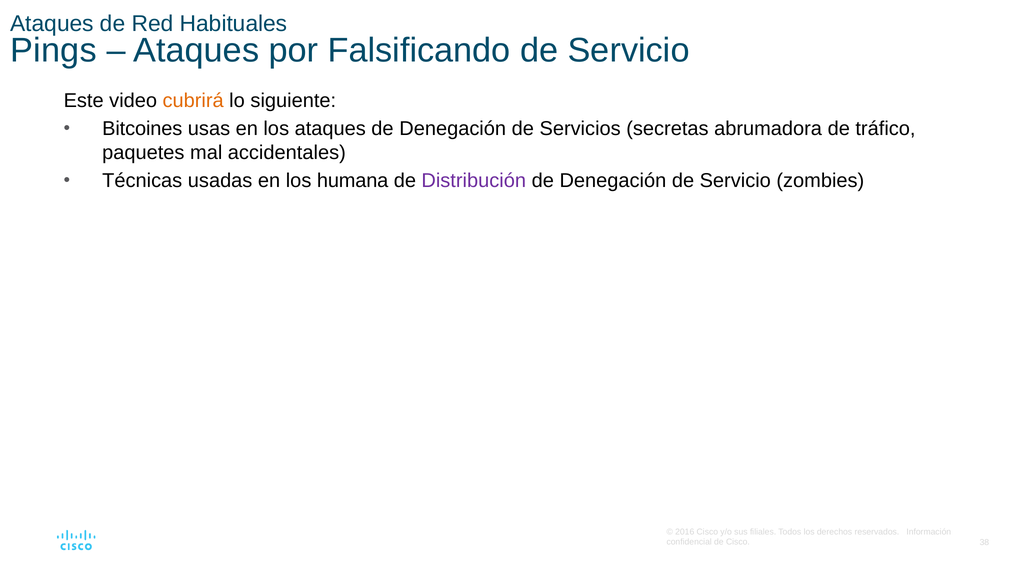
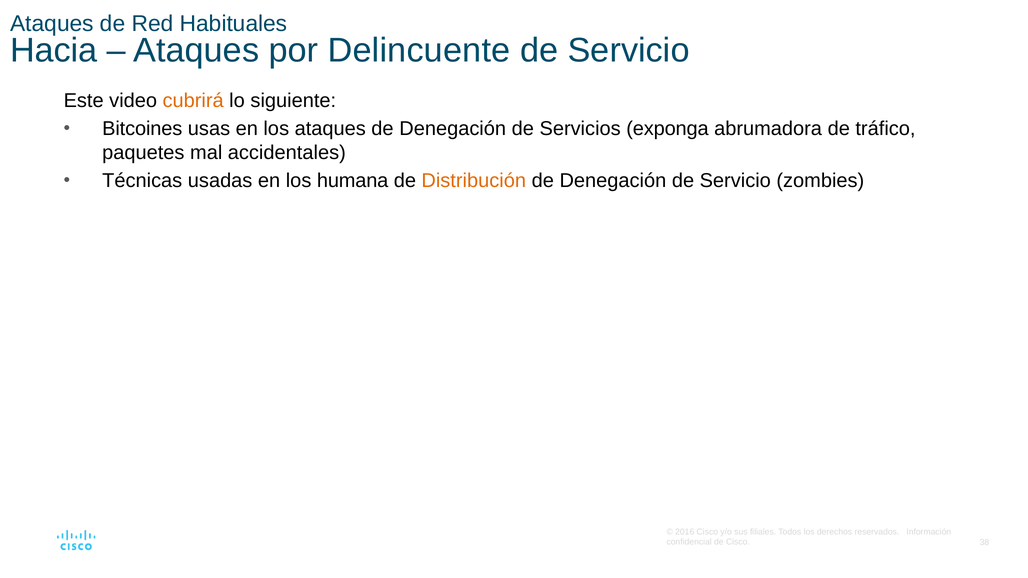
Pings: Pings -> Hacia (54, 51)
Falsificando: Falsificando -> Delincuente (419, 51)
secretas: secretas -> exponga (667, 129)
Distribución colour: purple -> orange (474, 181)
